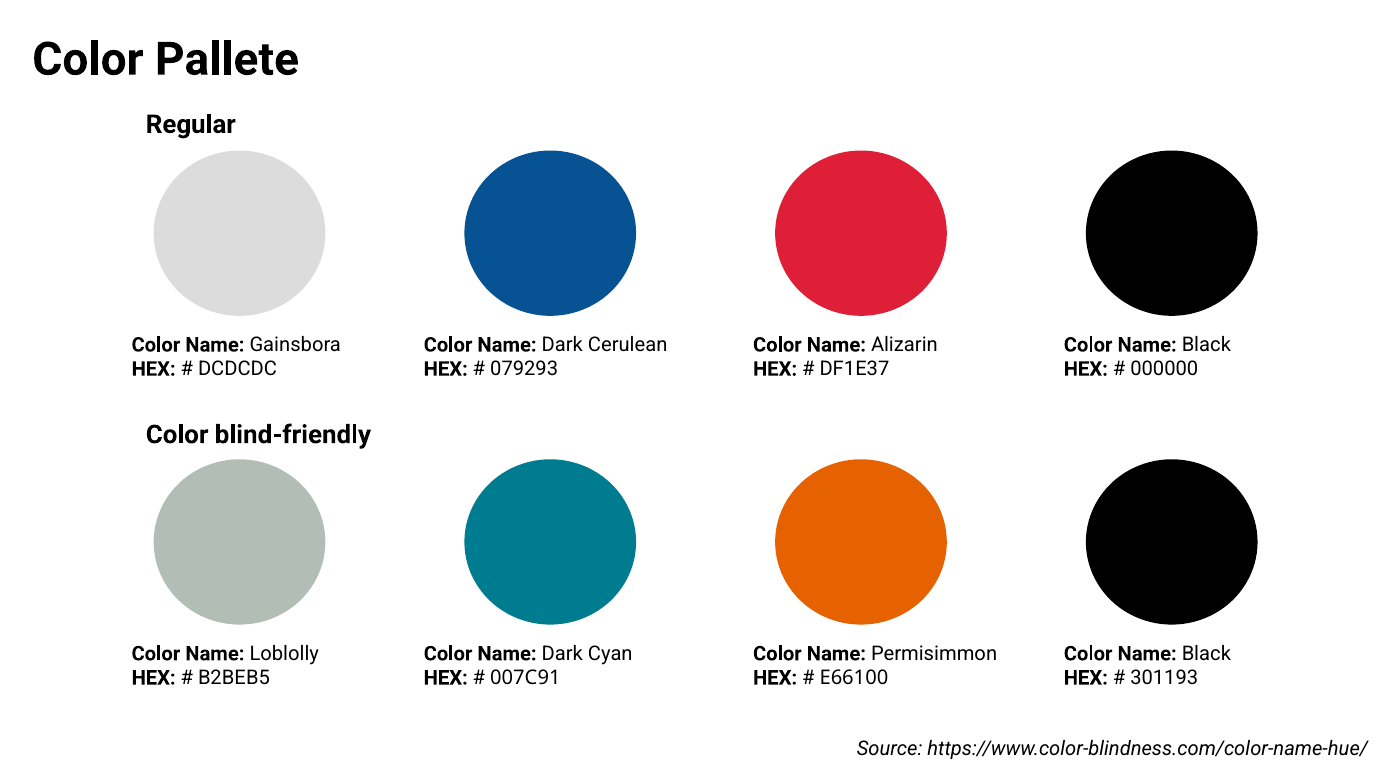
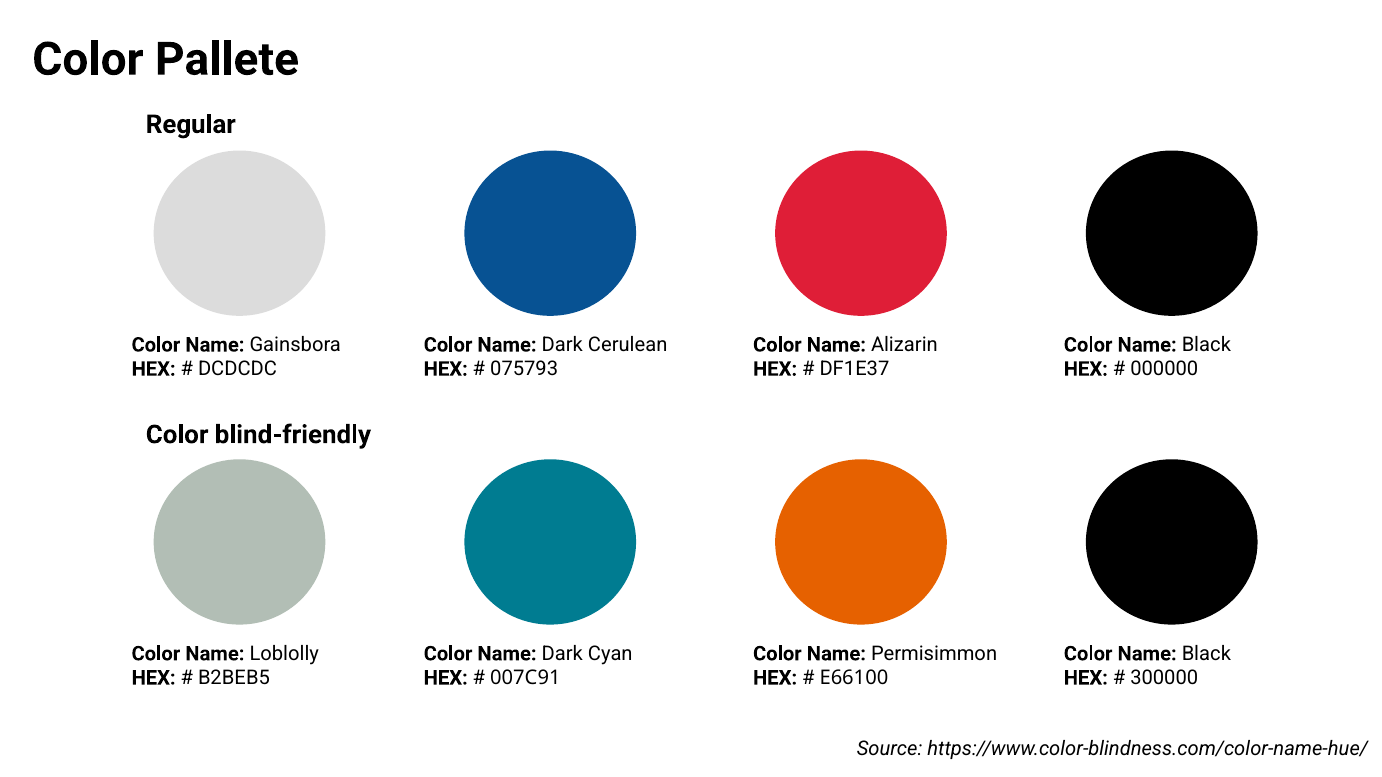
079293: 079293 -> 075793 (524, 369)
301193: 301193 -> 300000 (1164, 678)
